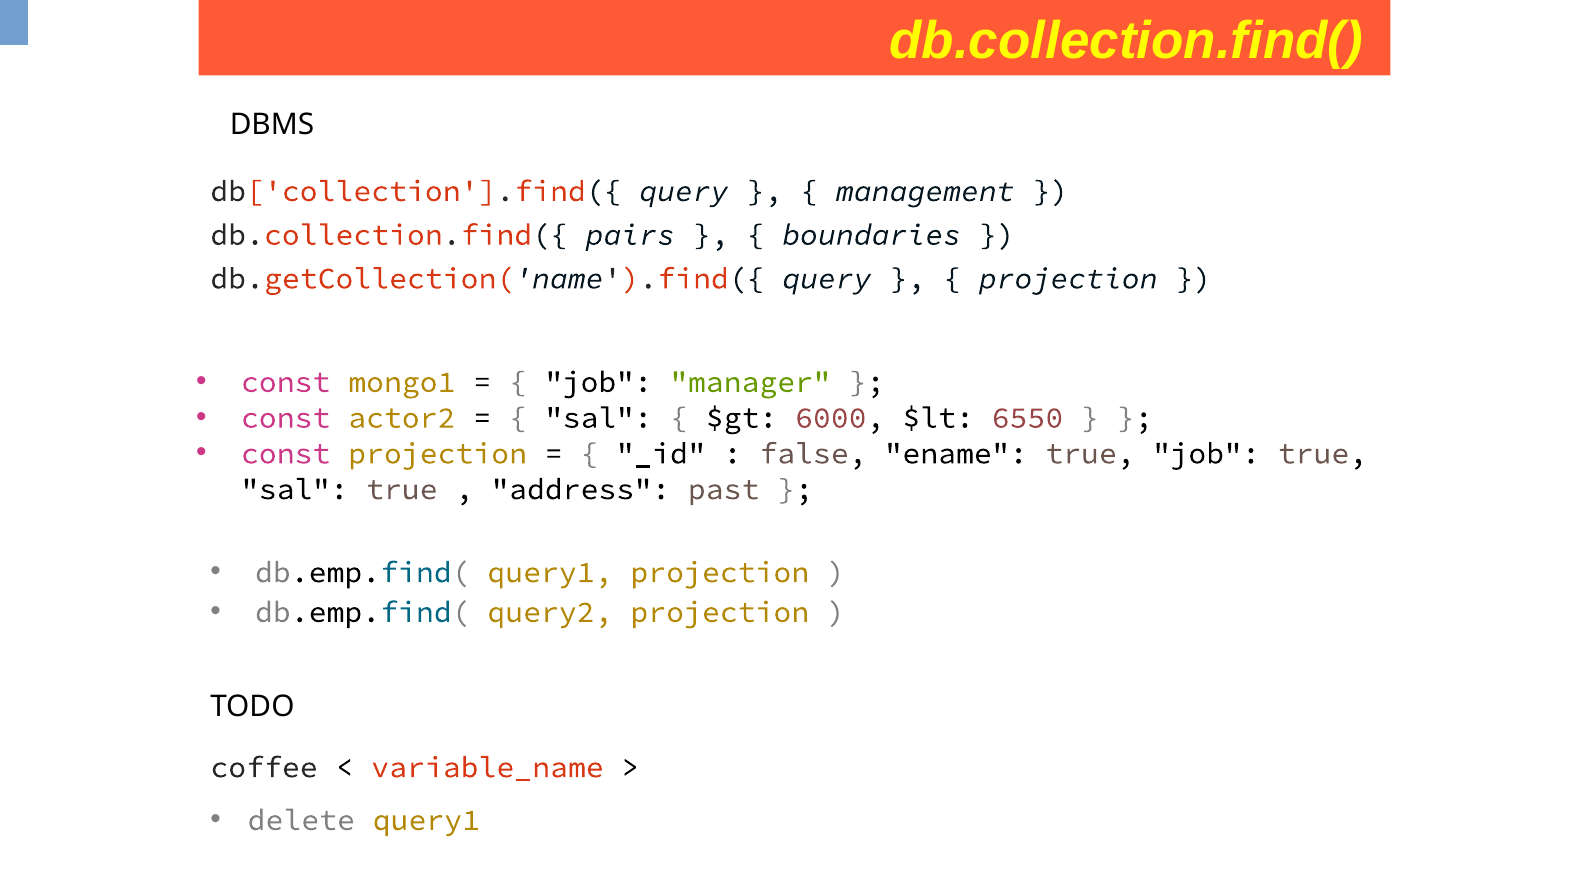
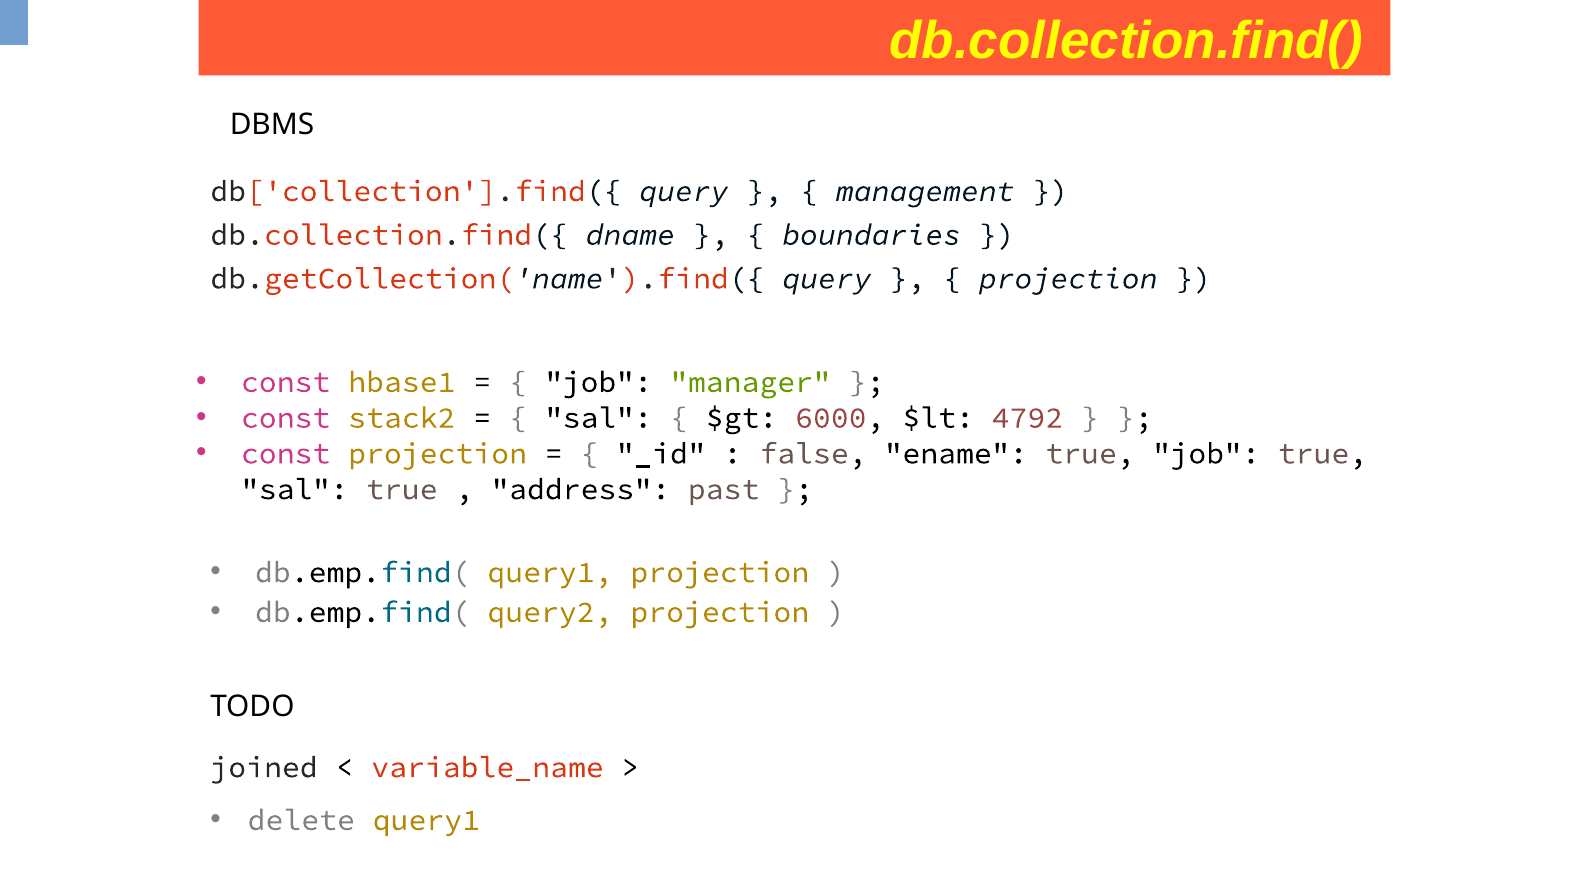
pairs: pairs -> dname (630, 235)
mongo1: mongo1 -> hbase1 (402, 382)
actor2: actor2 -> stack2 (402, 418)
6550: 6550 -> 4792 (1027, 418)
coffee: coffee -> joined (264, 767)
